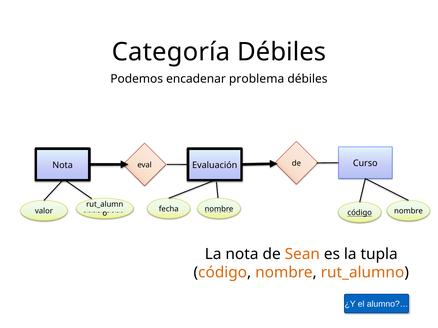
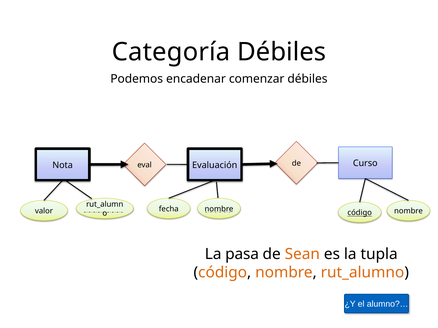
problema: problema -> comenzar (257, 79)
La nota: nota -> pasa (242, 254)
